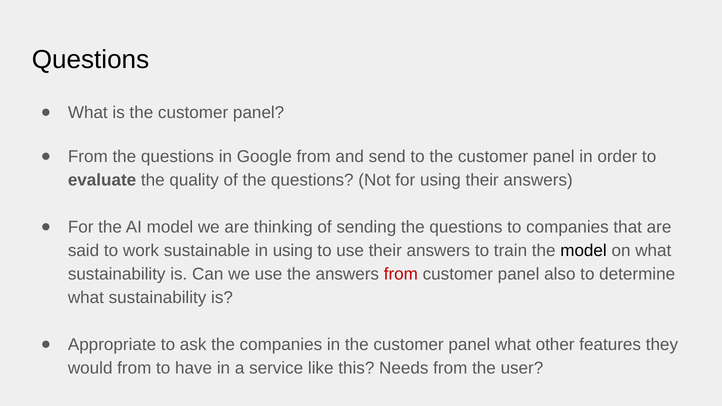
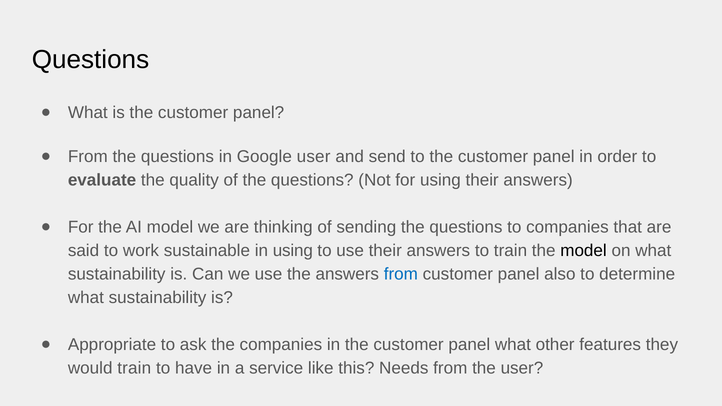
Google from: from -> user (314, 157)
from colour: red -> blue (401, 274)
would from: from -> train (134, 368)
